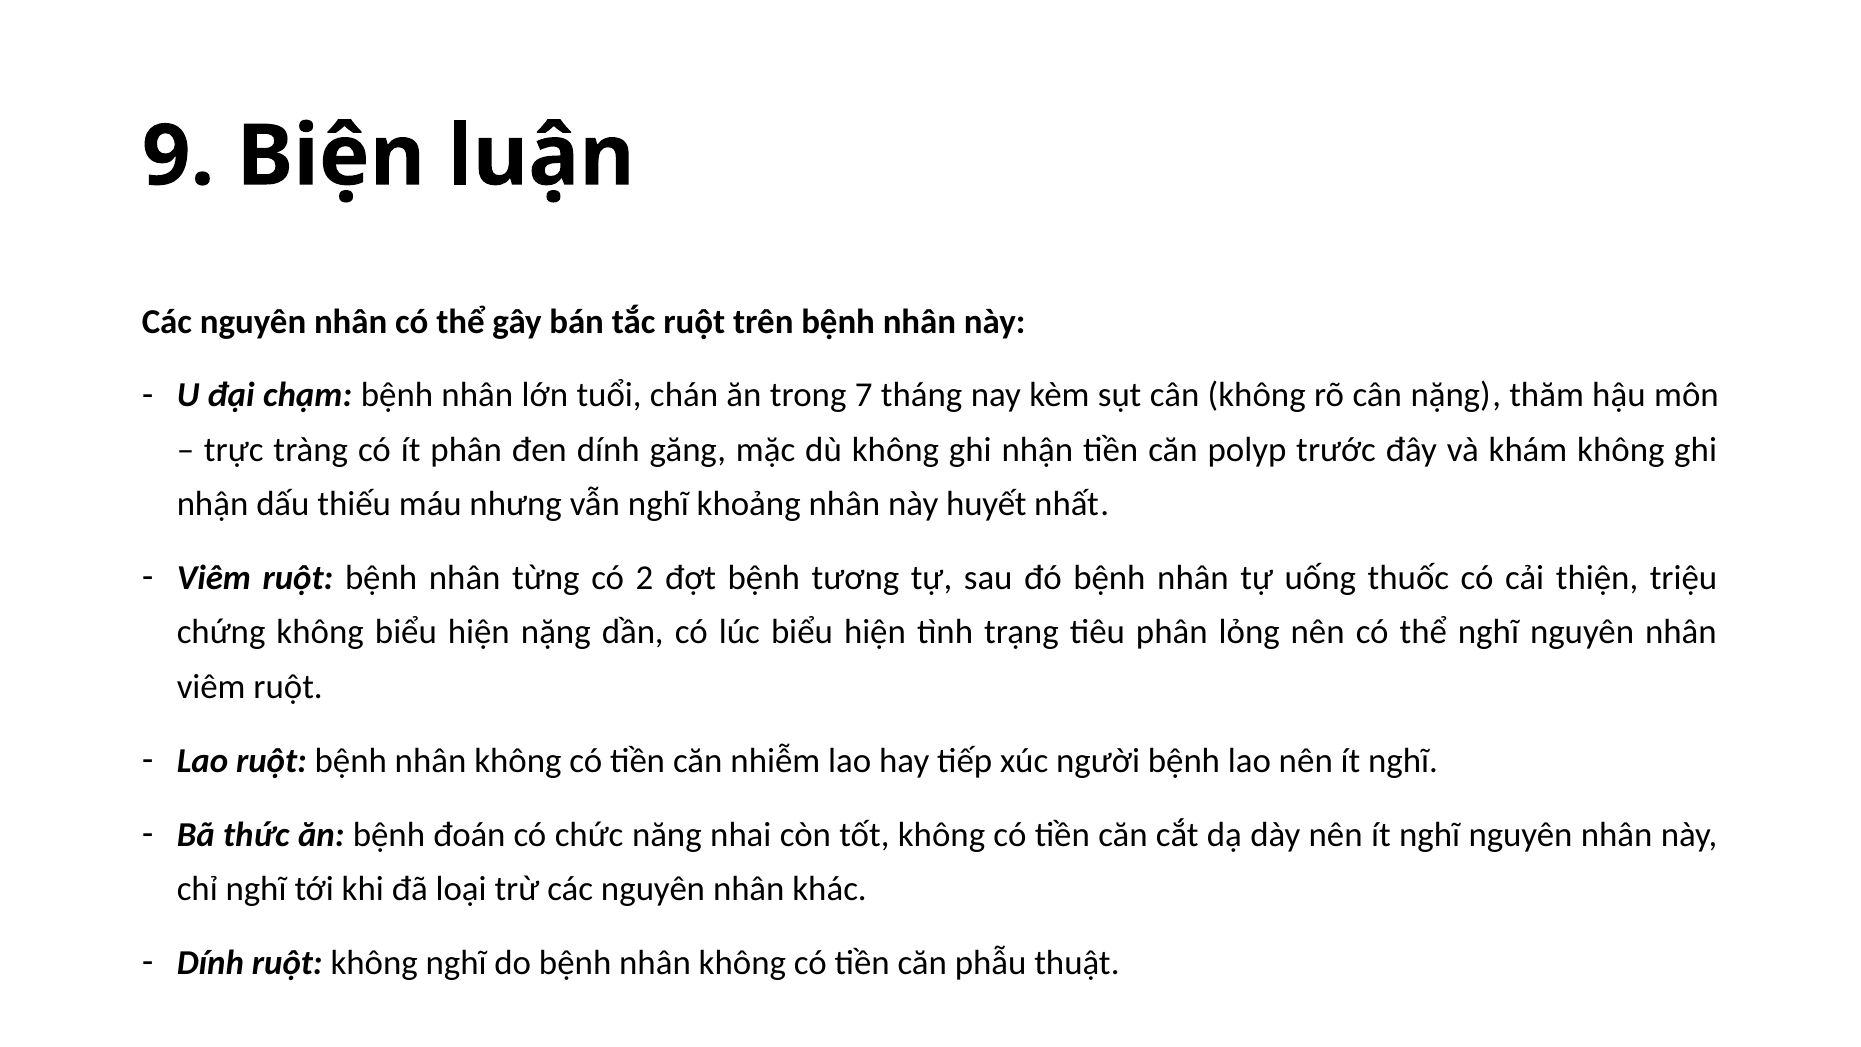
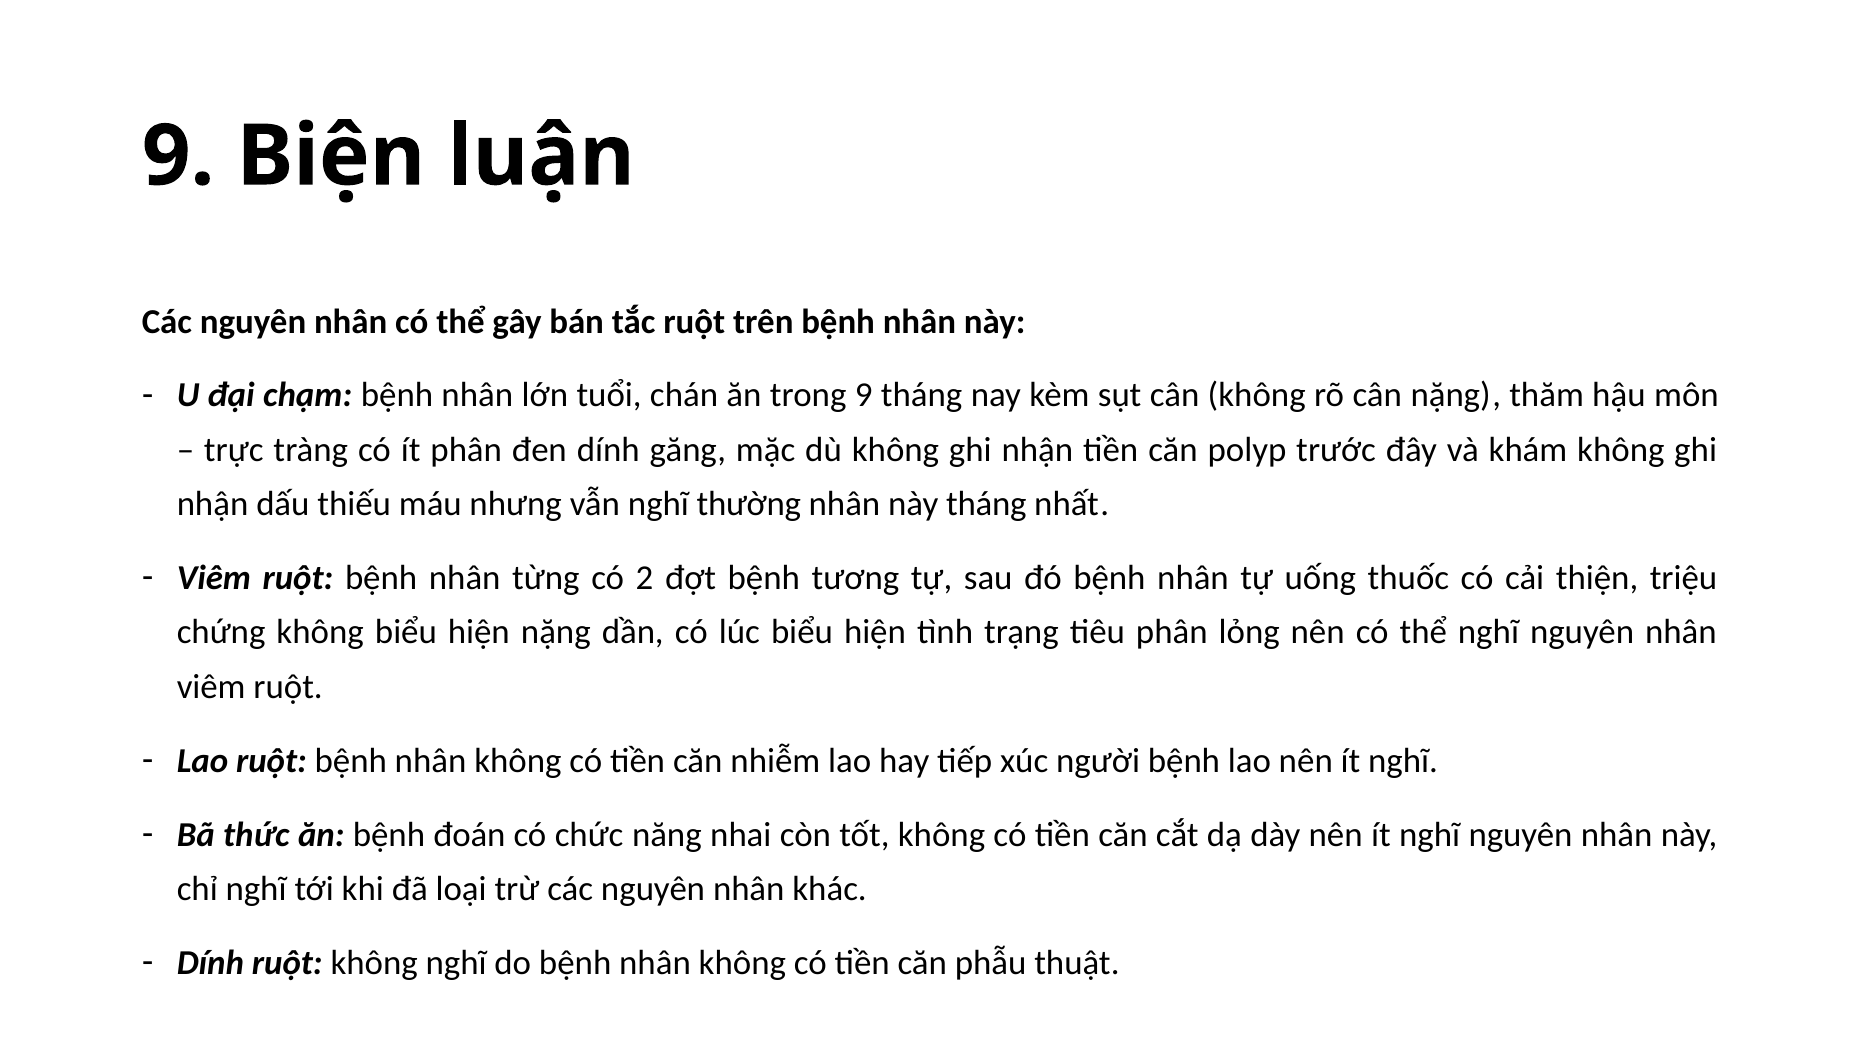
trong 7: 7 -> 9 (864, 395)
khoảng: khoảng -> thường (749, 504)
này huyết: huyết -> tháng (986, 504)
